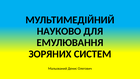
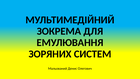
НАУКОВО: НАУКОВО -> ЗОКРЕМА (59, 31)
